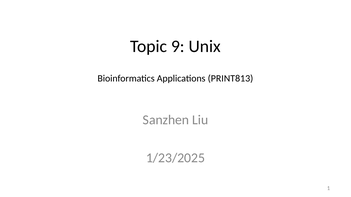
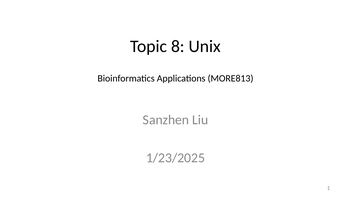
9: 9 -> 8 (178, 46)
PRINT813: PRINT813 -> MORE813 (231, 79)
